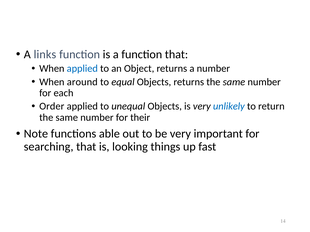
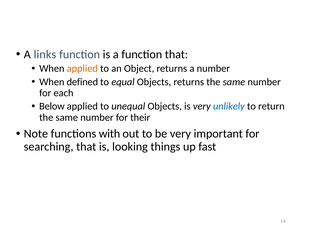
applied colour: blue -> orange (82, 69)
around: around -> defined (82, 82)
Order: Order -> Below (52, 107)
able: able -> with (109, 134)
